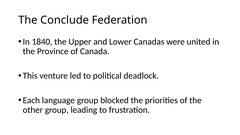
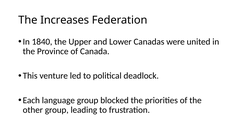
Conclude: Conclude -> Increases (65, 20)
